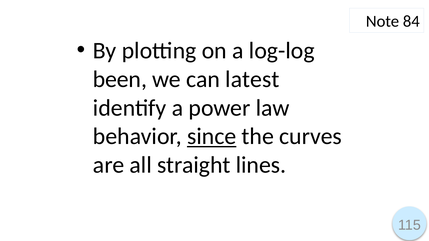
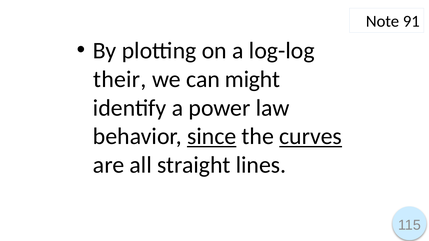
84: 84 -> 91 (411, 21)
been: been -> their (120, 79)
latest: latest -> might (253, 79)
curves underline: none -> present (311, 137)
